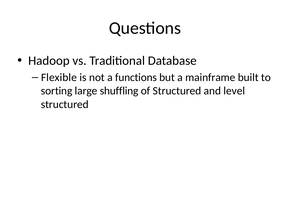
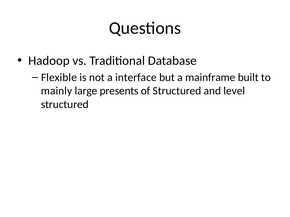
functions: functions -> interface (136, 77)
sorting: sorting -> mainly (57, 91)
shuffling: shuffling -> presents (119, 91)
